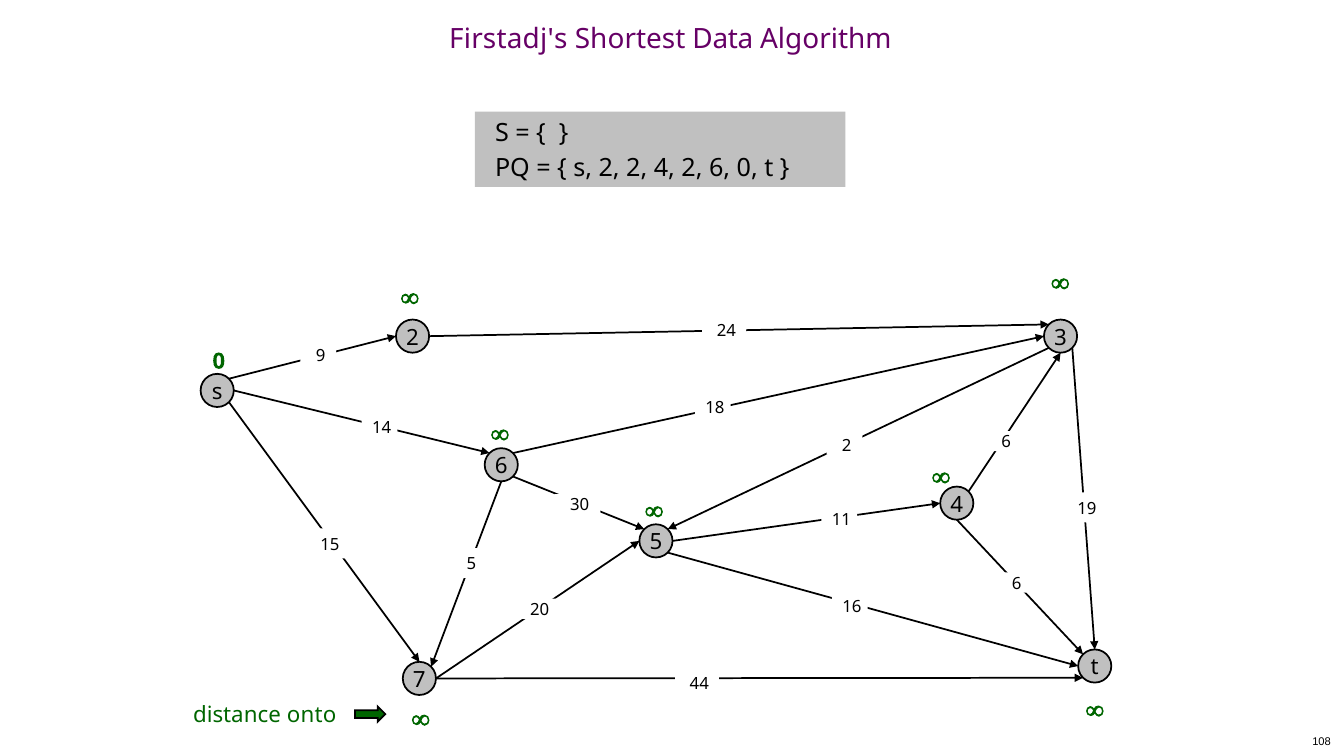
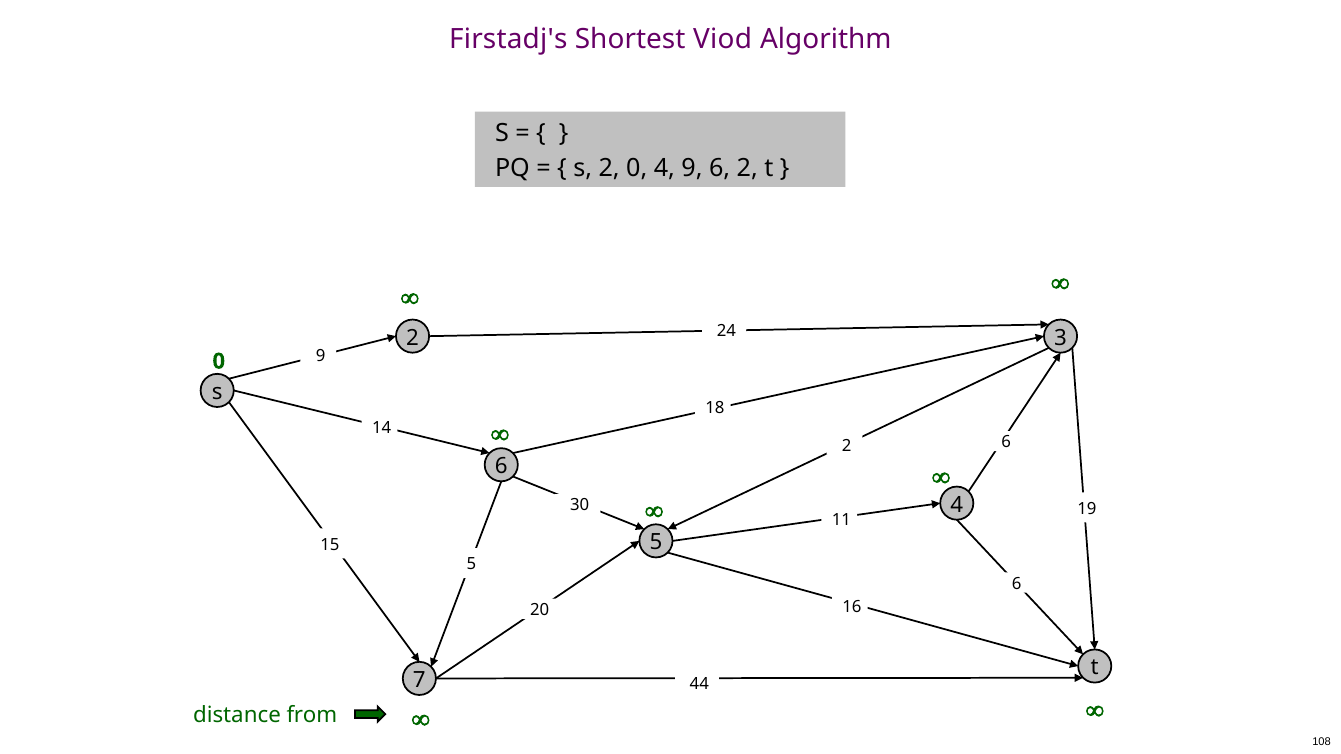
Data: Data -> Viod (723, 40)
2 2: 2 -> 0 (637, 169)
4 2: 2 -> 9 (692, 169)
6 0: 0 -> 2 (747, 169)
onto: onto -> from (312, 715)
